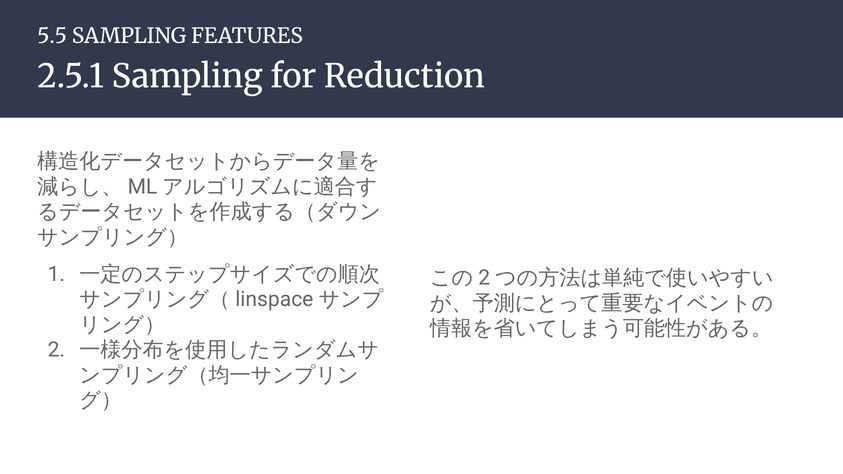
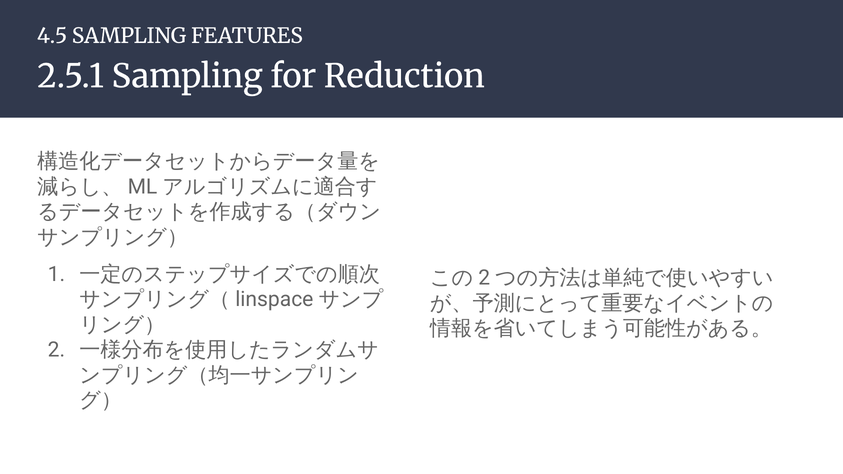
5.5: 5.5 -> 4.5 (52, 36)
